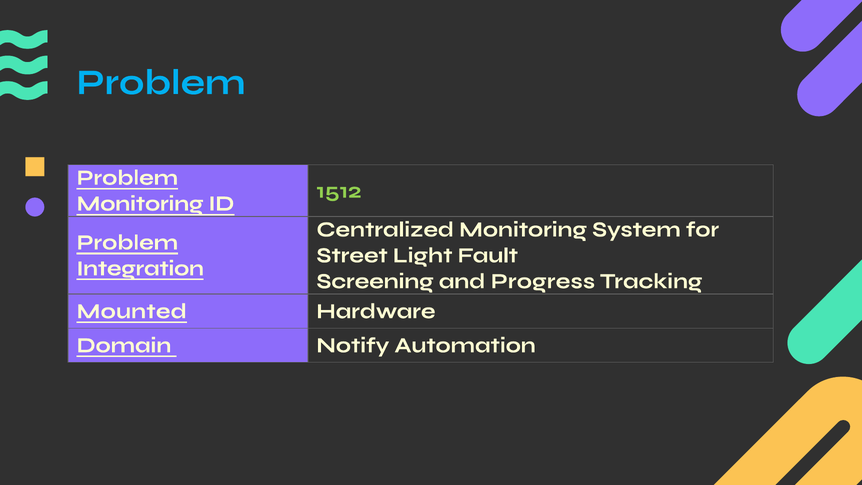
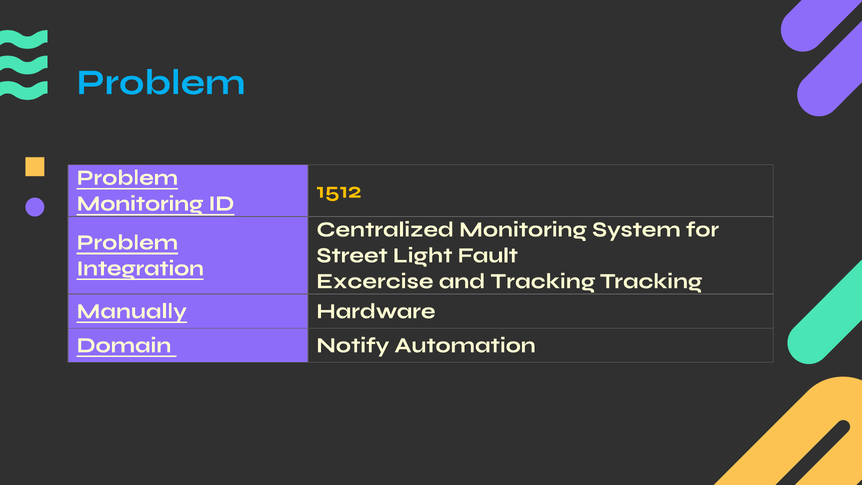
1512 colour: light green -> yellow (339, 190)
Screening: Screening -> Excercise (375, 281)
and Progress: Progress -> Tracking (543, 281)
Mounted: Mounted -> Manually (132, 311)
